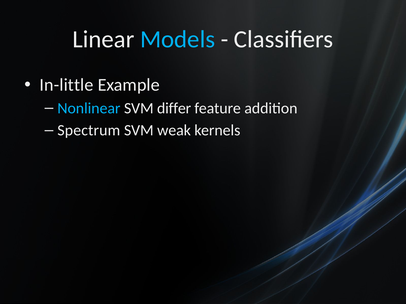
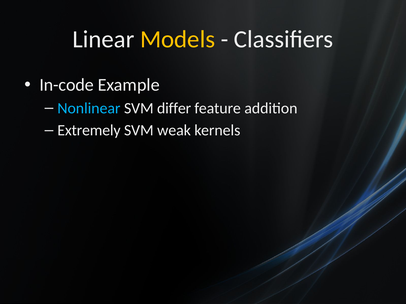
Models colour: light blue -> yellow (178, 39)
In-little: In-little -> In-code (67, 85)
Spectrum: Spectrum -> Extremely (89, 131)
